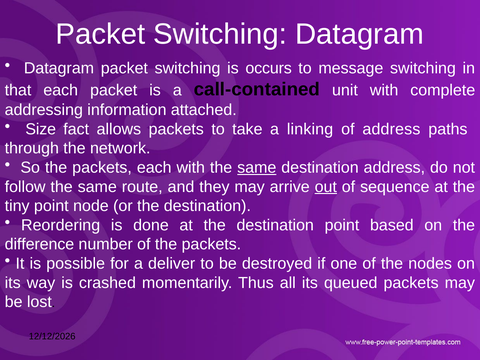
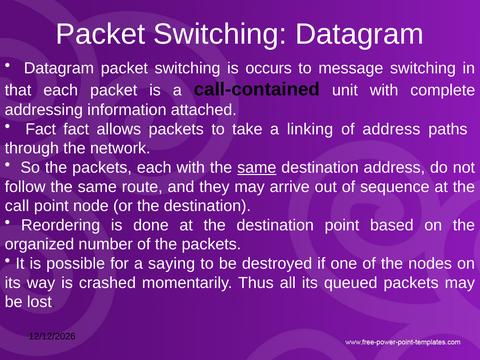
Size: Size -> Fact (41, 129)
out underline: present -> none (326, 187)
tiny: tiny -> call (17, 206)
difference: difference -> organized (39, 244)
deliver: deliver -> saying (172, 264)
